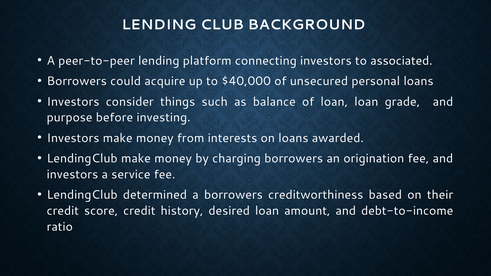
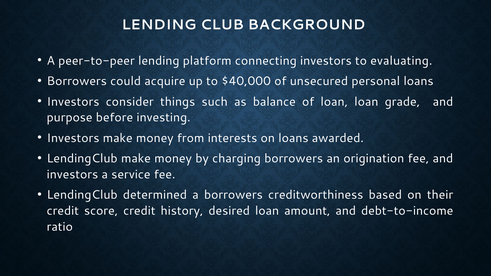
associated: associated -> evaluating (401, 61)
